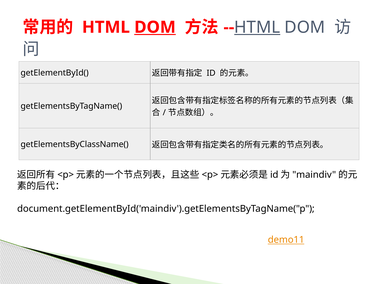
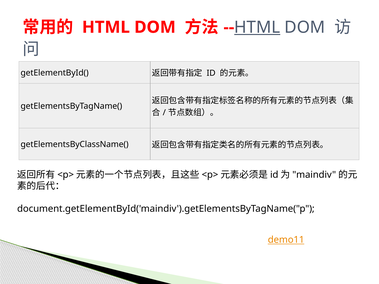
DOM underline: present -> none (155, 27)
